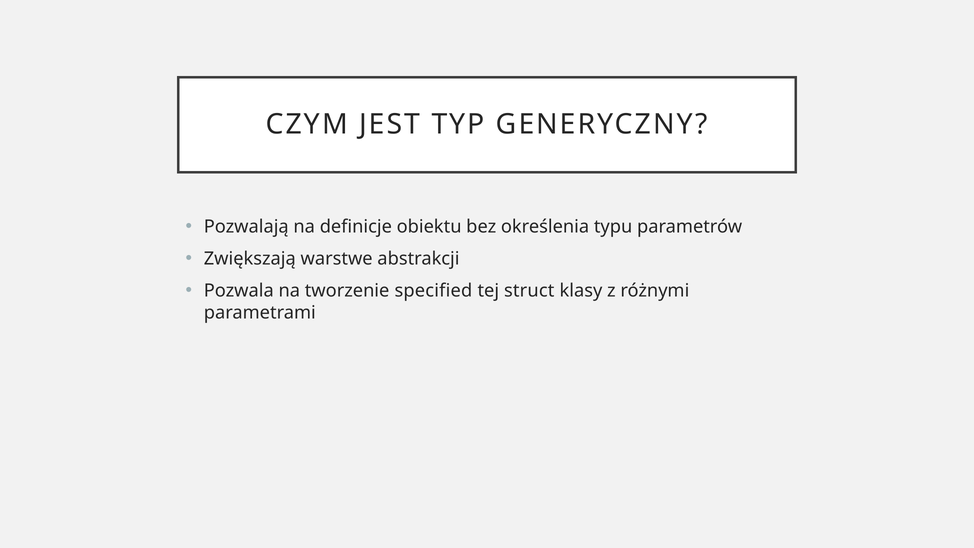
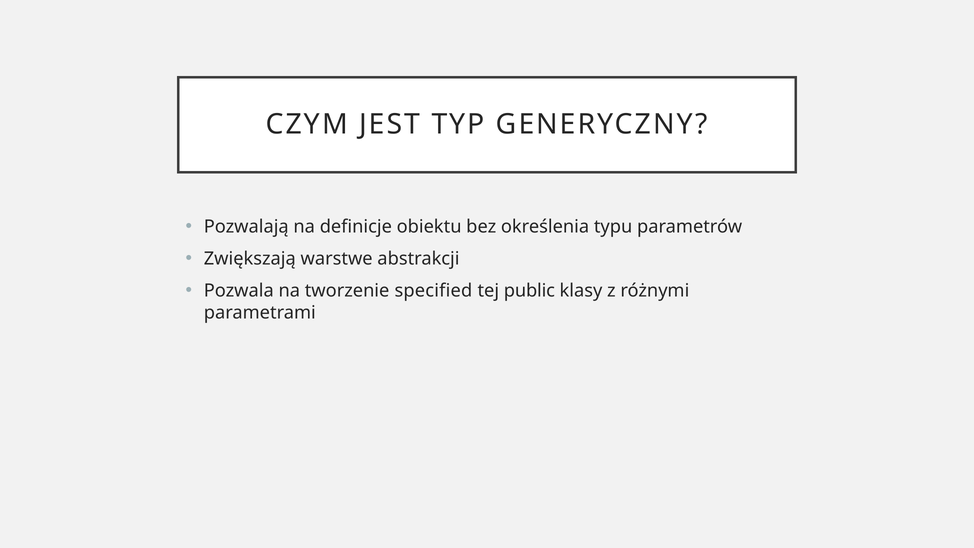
struct: struct -> public (529, 291)
